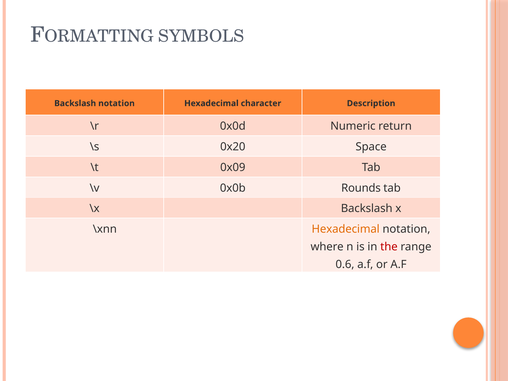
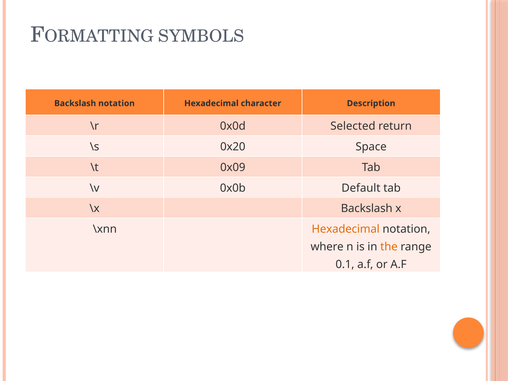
Numeric: Numeric -> Selected (353, 126)
Rounds: Rounds -> Default (361, 188)
the colour: red -> orange (389, 247)
0.6: 0.6 -> 0.1 (345, 264)
